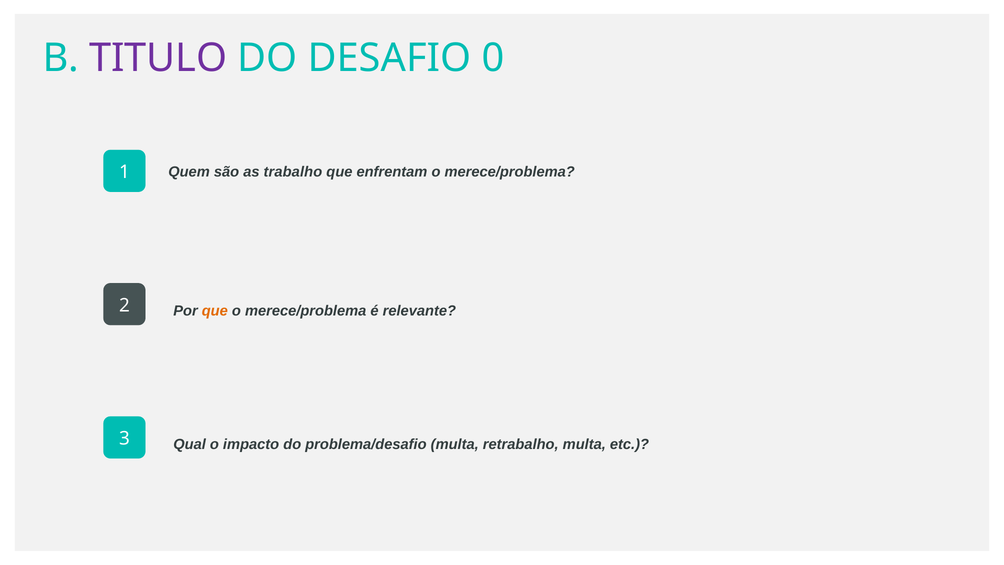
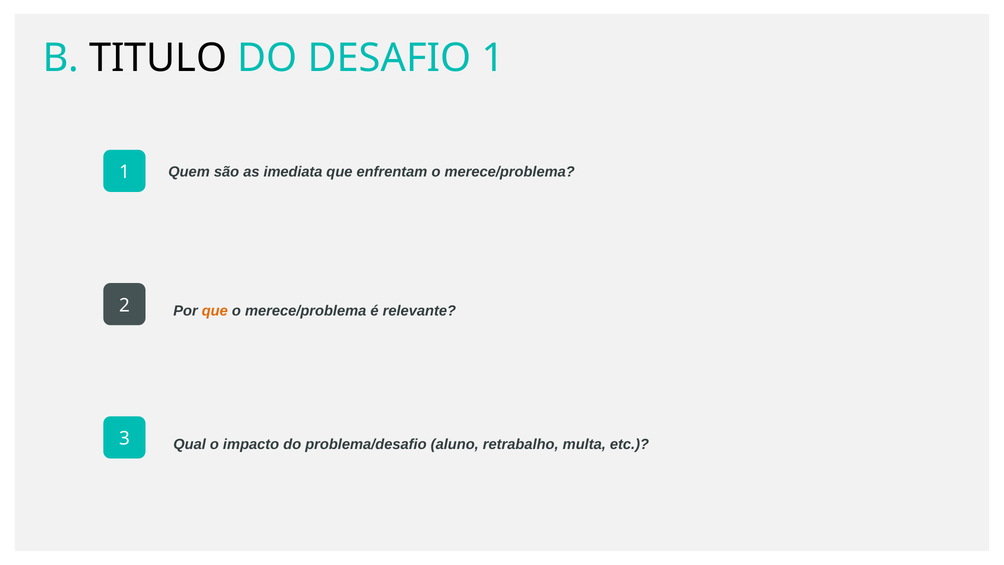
TITULO colour: purple -> black (158, 58)
DESAFIO 0: 0 -> 1 (493, 58)
trabalho: trabalho -> imediata (293, 172)
problema/desafio multa: multa -> aluno (455, 444)
